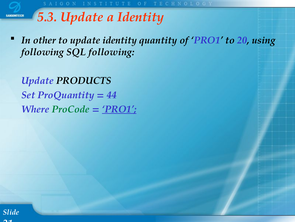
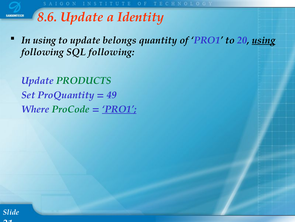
5.3: 5.3 -> 8.6 (47, 17)
In other: other -> using (45, 40)
update identity: identity -> belongs (120, 40)
using underline: none -> present (264, 40)
PRODUCTS colour: black -> green (84, 80)
44: 44 -> 49 (112, 95)
